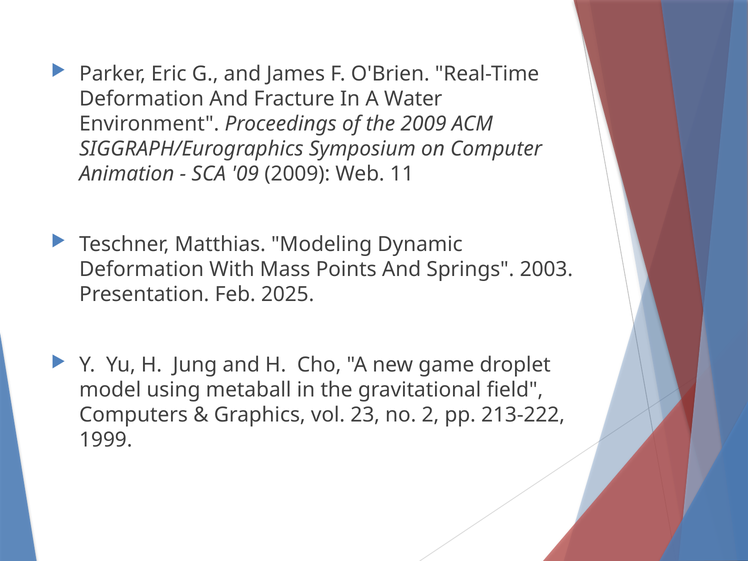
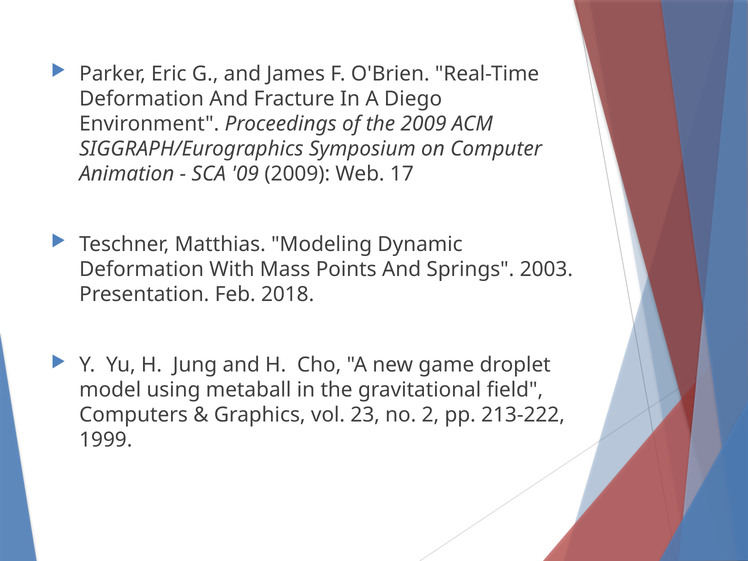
Water: Water -> Diego (413, 99)
11: 11 -> 17 (402, 174)
2025: 2025 -> 2018 (288, 294)
